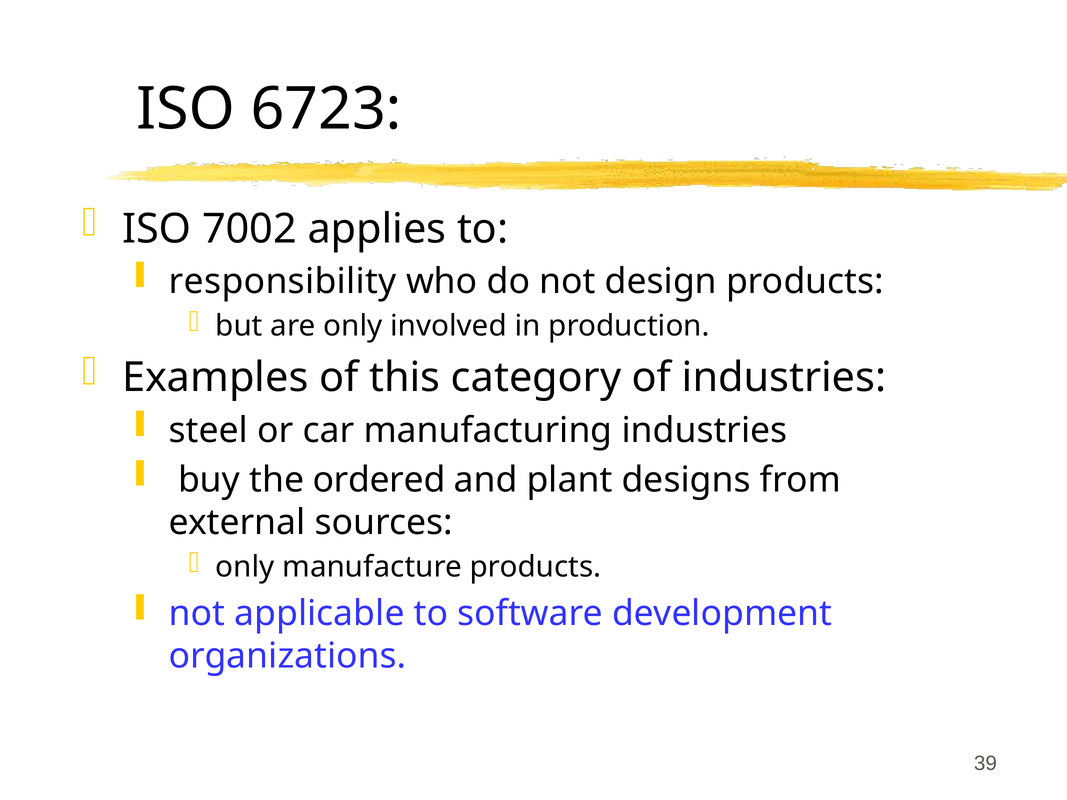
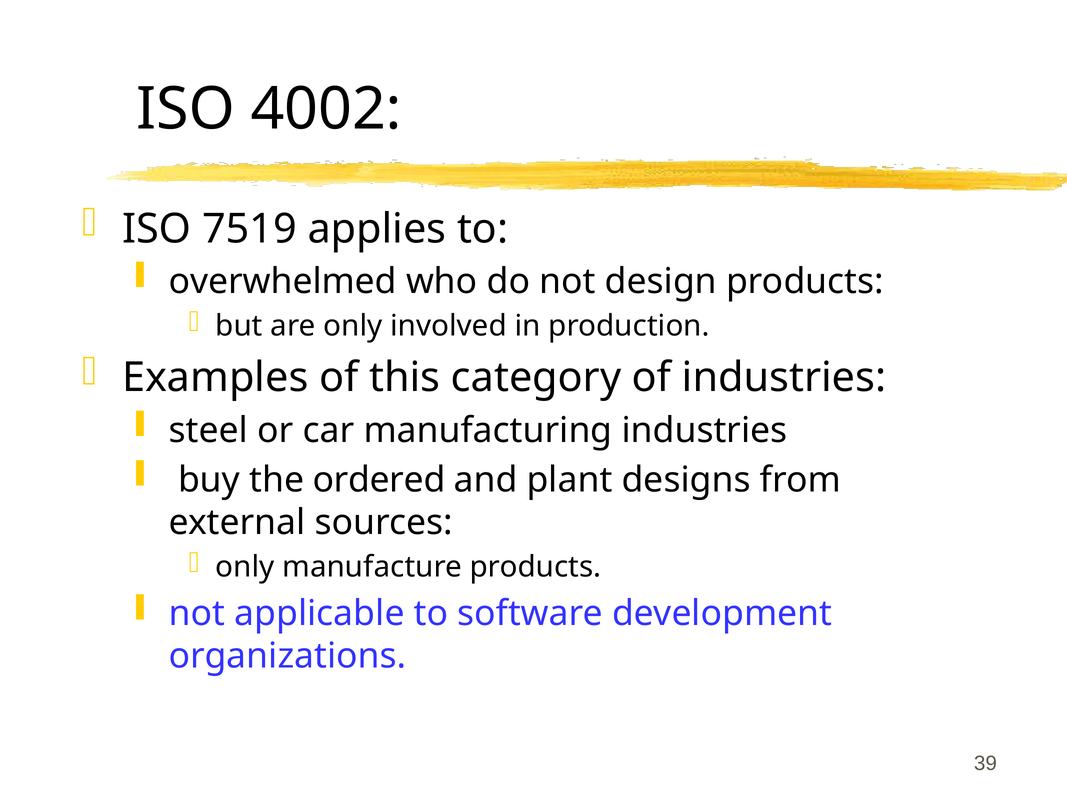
6723: 6723 -> 4002 (326, 109)
7002: 7002 -> 7519 (249, 229)
responsibility: responsibility -> overwhelmed (283, 282)
